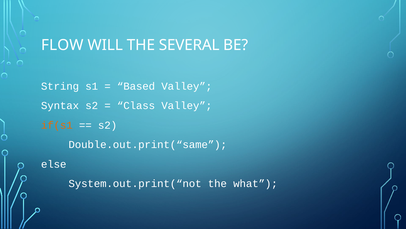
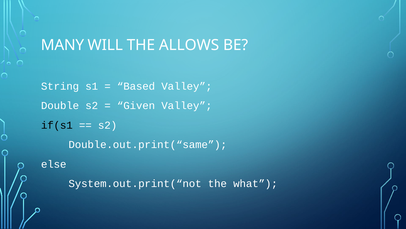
FLOW: FLOW -> MANY (62, 45)
SEVERAL: SEVERAL -> ALLOWS (189, 45)
Syntax: Syntax -> Double (60, 105)
Class: Class -> Given (136, 105)
if(s1 colour: orange -> black (57, 125)
